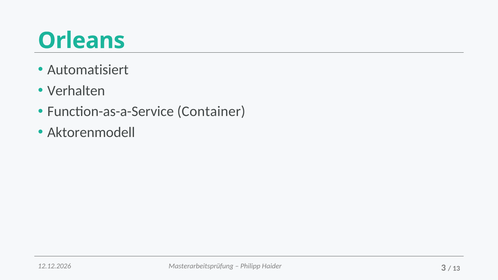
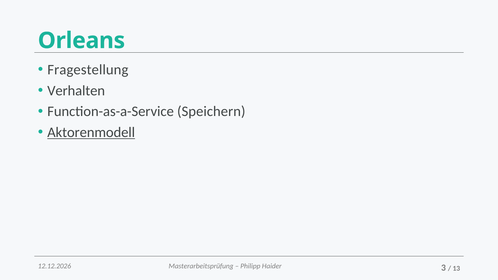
Automatisiert: Automatisiert -> Fragestellung (88, 70)
Container: Container -> Speichern (211, 112)
Aktorenmodell underline: none -> present (91, 132)
